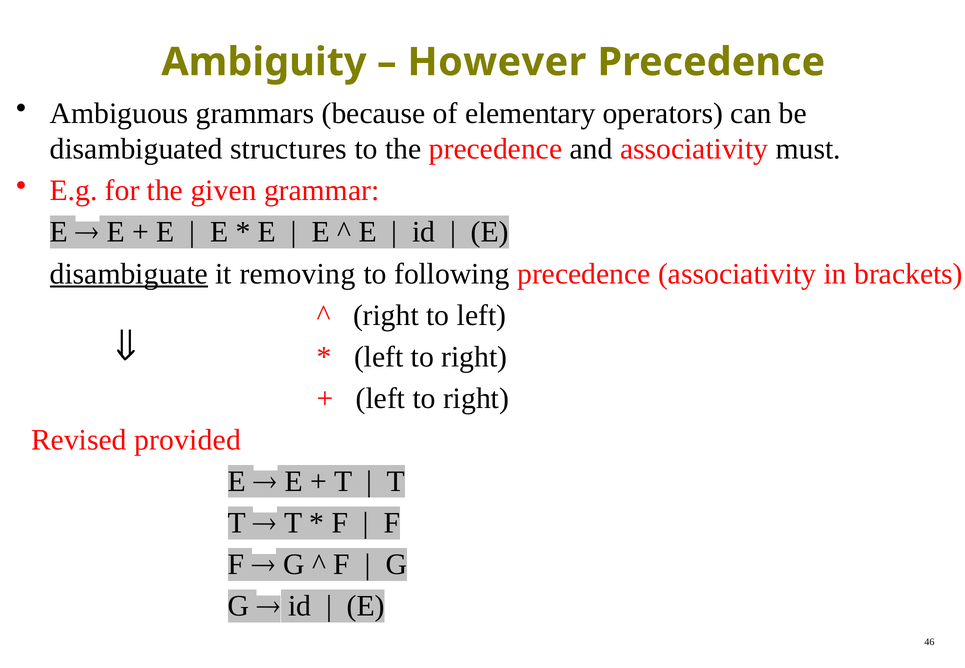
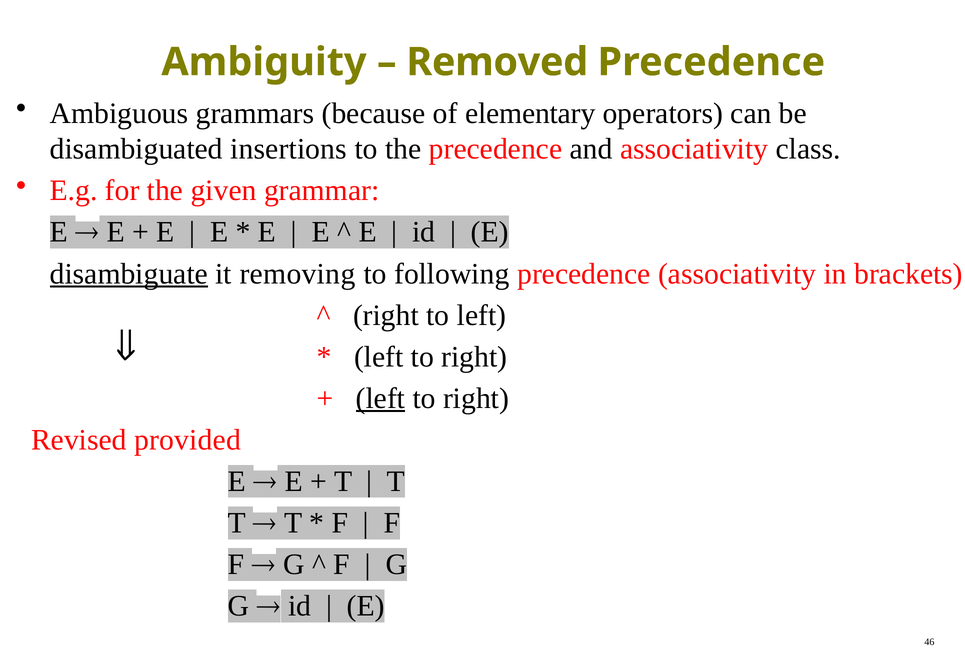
However: However -> Removed (497, 62)
structures: structures -> insertions (289, 149)
must: must -> class (808, 149)
left underline: none -> present (381, 398)
